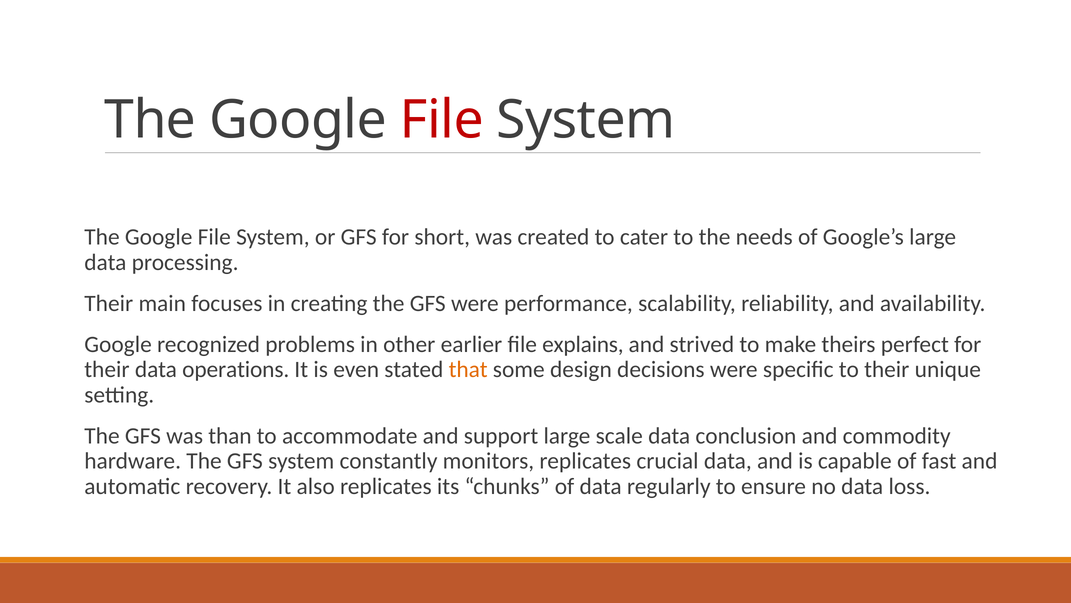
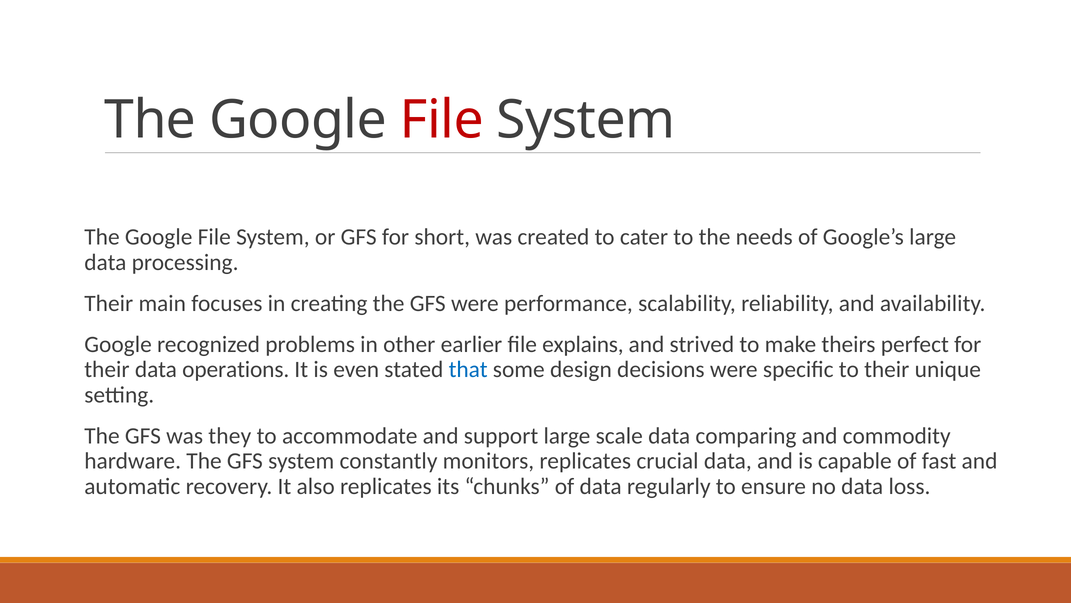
that colour: orange -> blue (468, 369)
than: than -> they (230, 436)
conclusion: conclusion -> comparing (746, 436)
